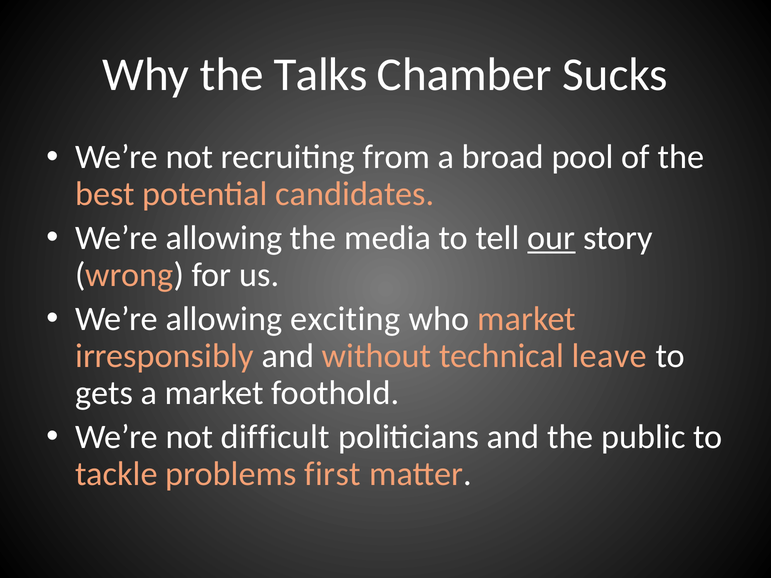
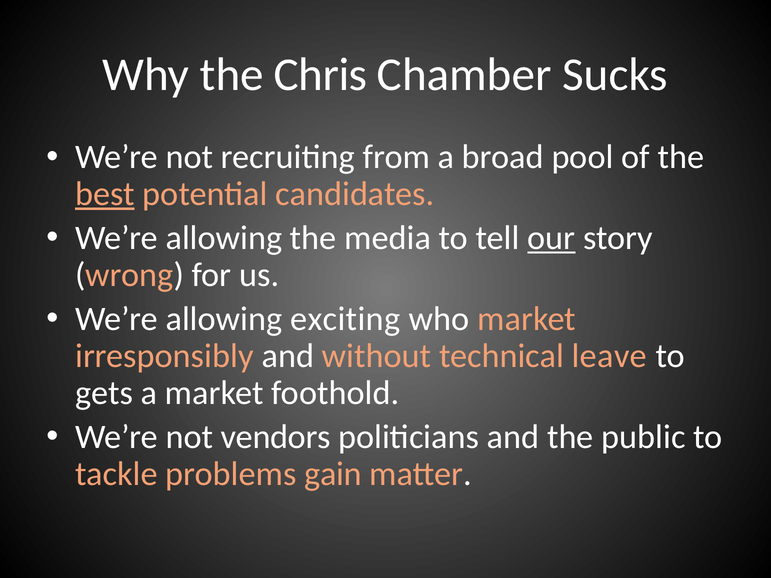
Talks: Talks -> Chris (321, 75)
best underline: none -> present (105, 194)
difficult: difficult -> vendors (276, 437)
first: first -> gain (333, 474)
